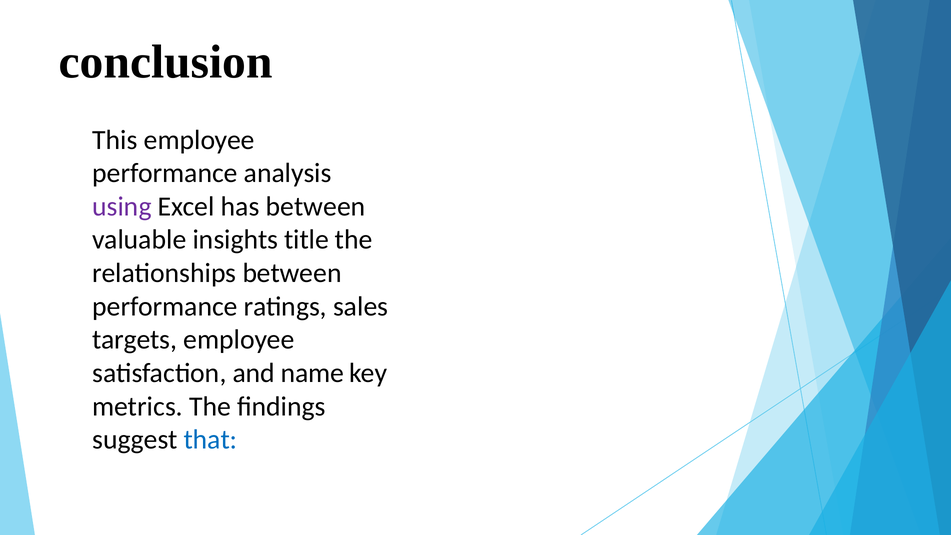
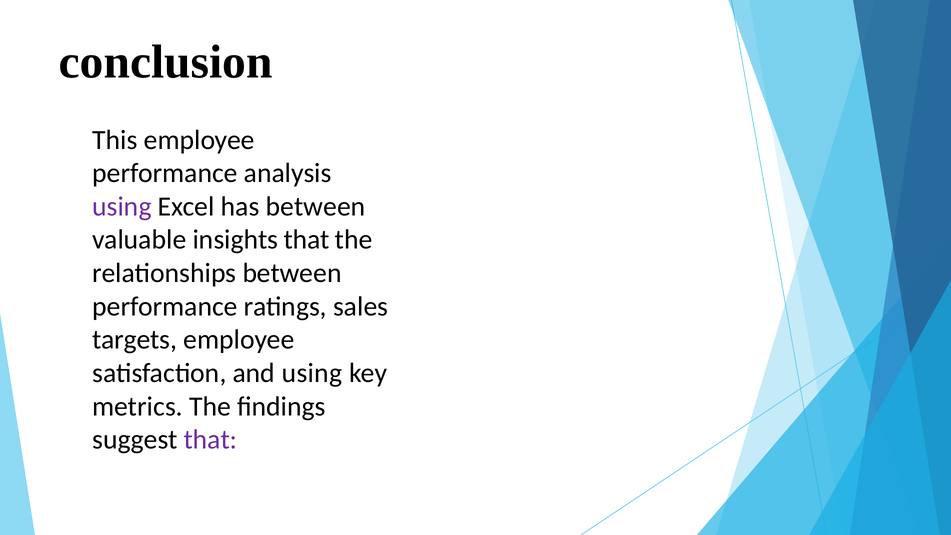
insights title: title -> that (307, 240)
and name: name -> using (312, 373)
that colour: blue -> purple (210, 440)
